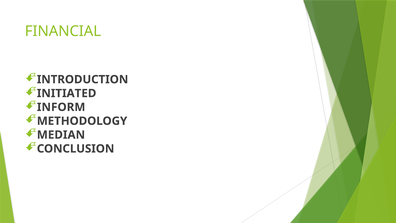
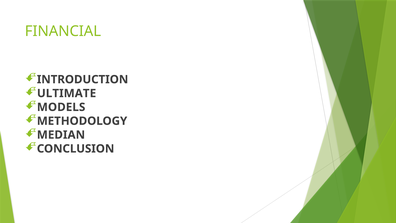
INITIATED: INITIATED -> ULTIMATE (67, 93)
INFORM: INFORM -> MODELS (61, 107)
